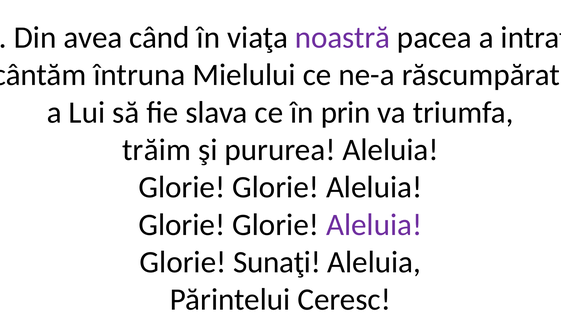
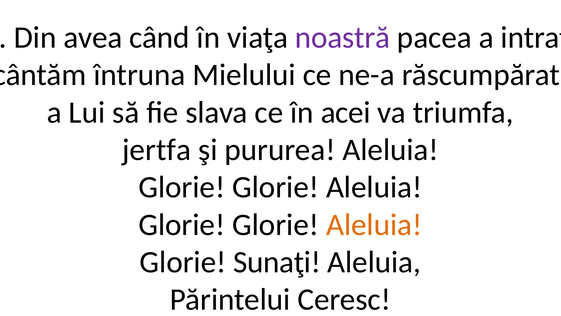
prin: prin -> acei (346, 112)
trăim: trăim -> jertfa (157, 150)
Aleluia colour: purple -> orange (374, 224)
